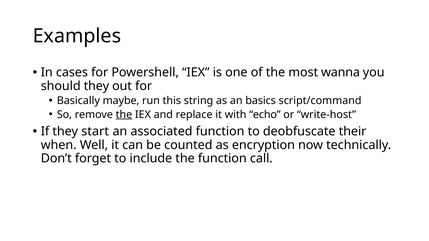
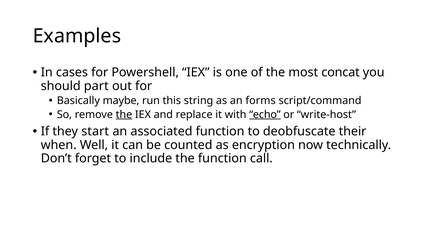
wanna: wanna -> concat (341, 73)
should they: they -> part (96, 86)
basics: basics -> forms (261, 101)
echo underline: none -> present (265, 115)
